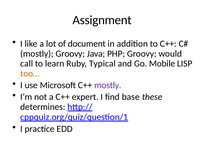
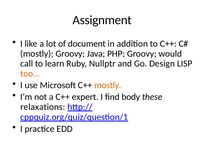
Typical: Typical -> Nullptr (102, 64)
Mobile: Mobile -> Design (162, 64)
mostly colour: purple -> orange (108, 85)
base: base -> body (131, 97)
determines: determines -> relaxations (43, 107)
